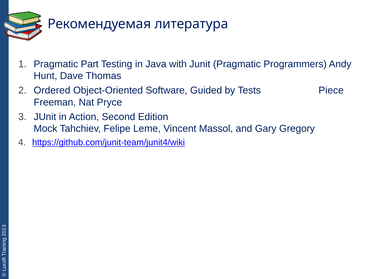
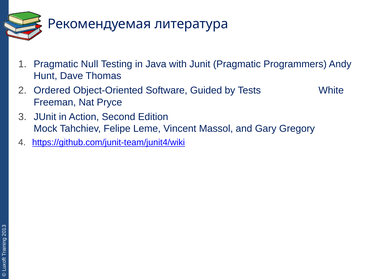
Part: Part -> Null (90, 64)
Piece: Piece -> White (331, 90)
